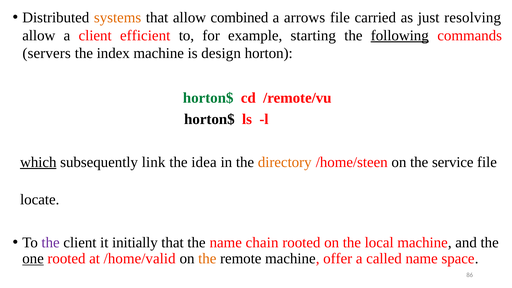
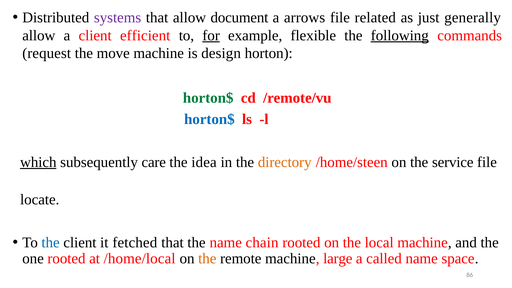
systems colour: orange -> purple (118, 18)
combined: combined -> document (239, 18)
carried: carried -> related (375, 18)
resolving: resolving -> generally (473, 18)
for underline: none -> present (211, 36)
starting: starting -> flexible (313, 36)
servers: servers -> request (47, 53)
index: index -> move (113, 53)
horton$ colour: black -> blue (209, 119)
link: link -> care (154, 162)
the colour: purple -> blue (51, 243)
initially: initially -> fetched (135, 243)
one underline: present -> none (33, 259)
/home/valid: /home/valid -> /home/local (140, 259)
offer: offer -> large (338, 259)
